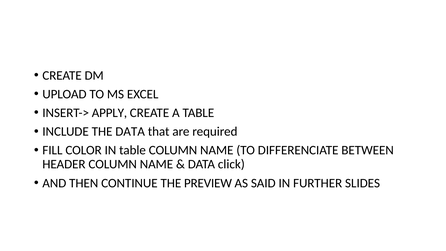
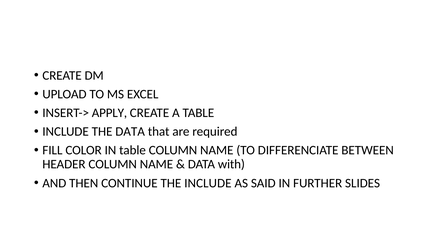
click: click -> with (231, 164)
THE PREVIEW: PREVIEW -> INCLUDE (208, 183)
